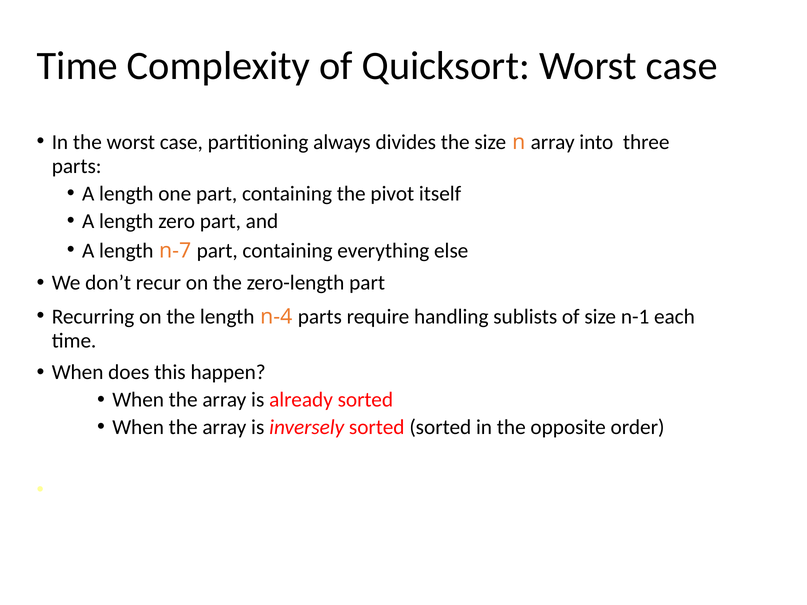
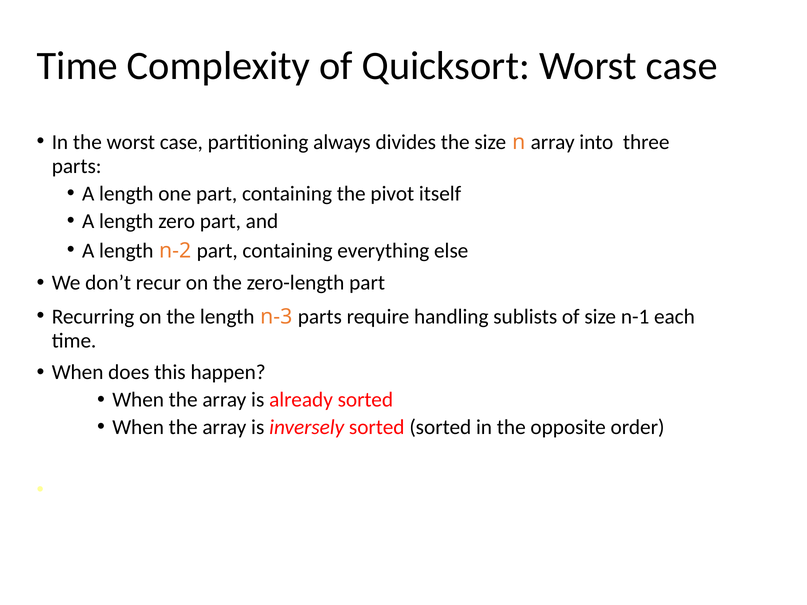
n-7: n-7 -> n-2 (175, 251)
n-4: n-4 -> n-3 (276, 317)
